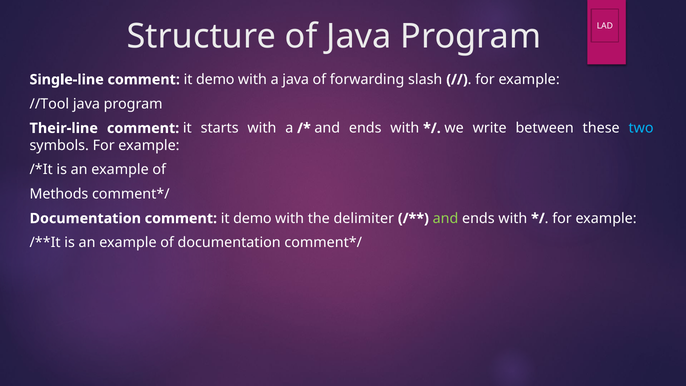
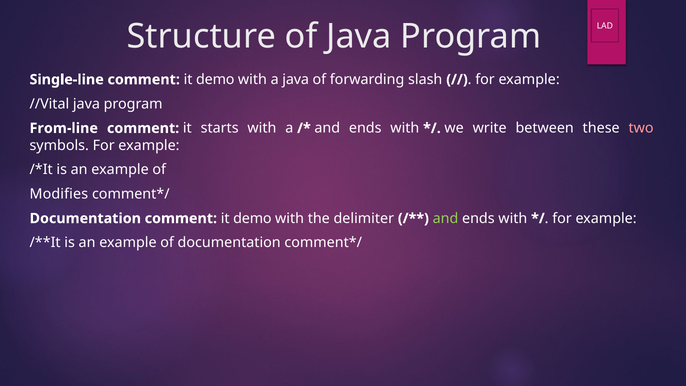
//Tool: //Tool -> //Vital (49, 104)
Their-line: Their-line -> From-line (64, 128)
two colour: light blue -> pink (641, 128)
Methods: Methods -> Modifies (59, 194)
